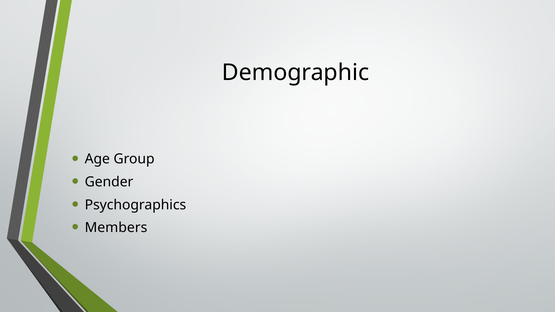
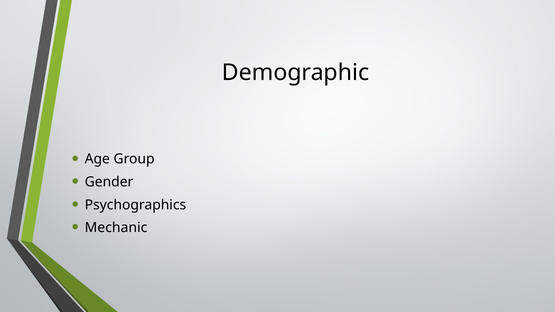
Members: Members -> Mechanic (116, 228)
